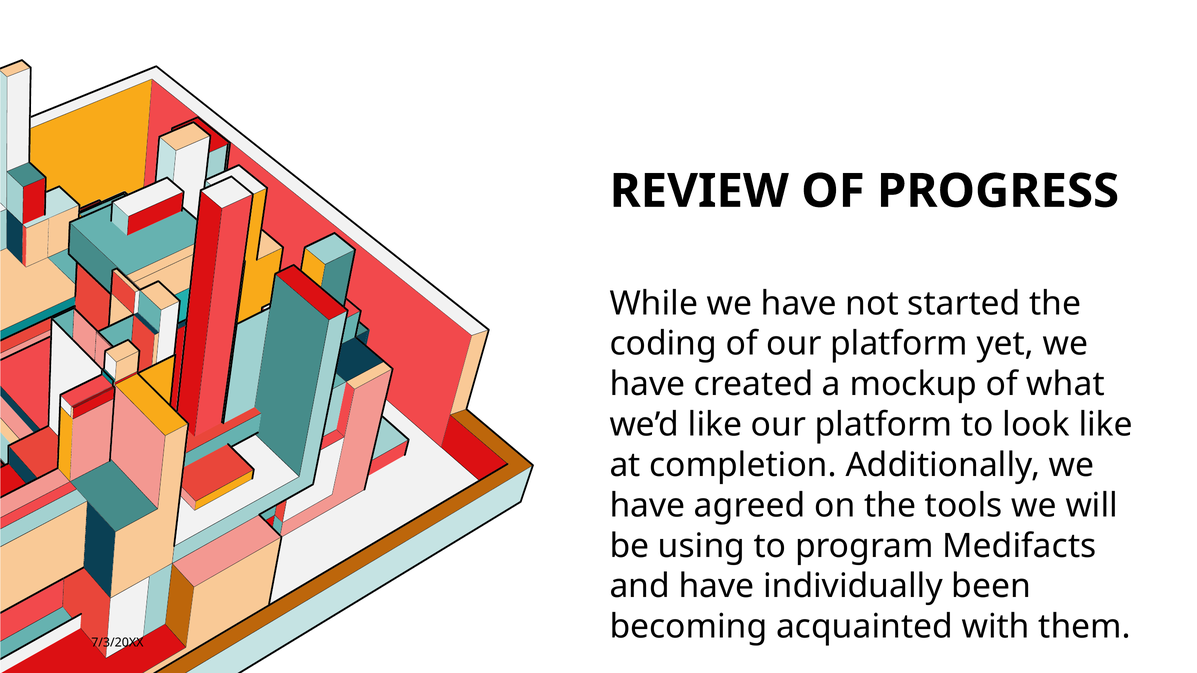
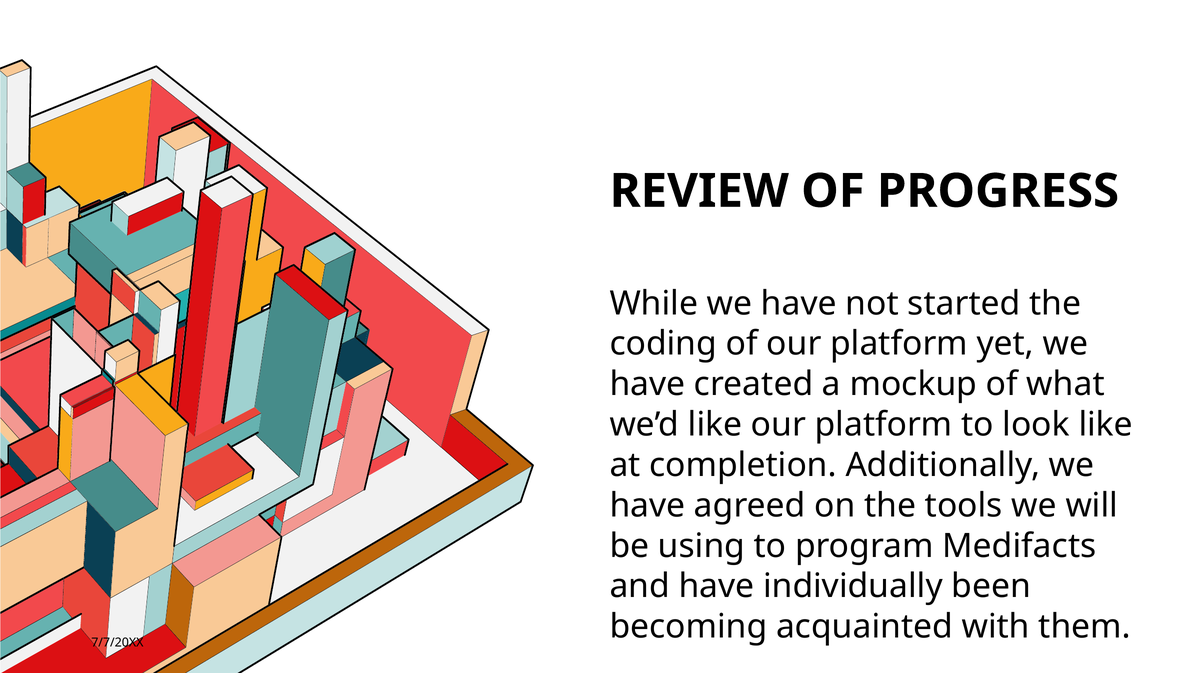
7/3/20XX: 7/3/20XX -> 7/7/20XX (117, 643)
